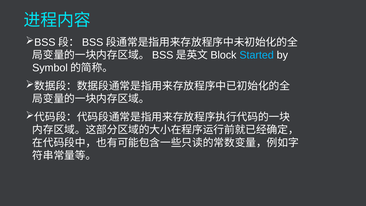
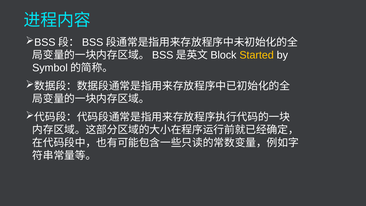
Started colour: light blue -> yellow (257, 55)
